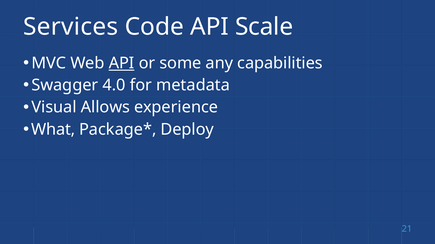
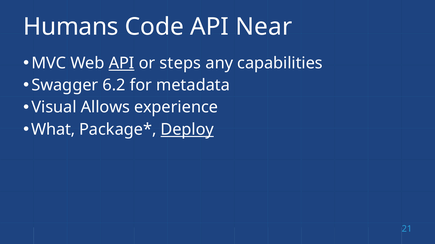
Services: Services -> Humans (71, 27)
Scale: Scale -> Near (264, 27)
some: some -> steps (180, 63)
4.0: 4.0 -> 6.2 (114, 85)
Deploy underline: none -> present (187, 130)
